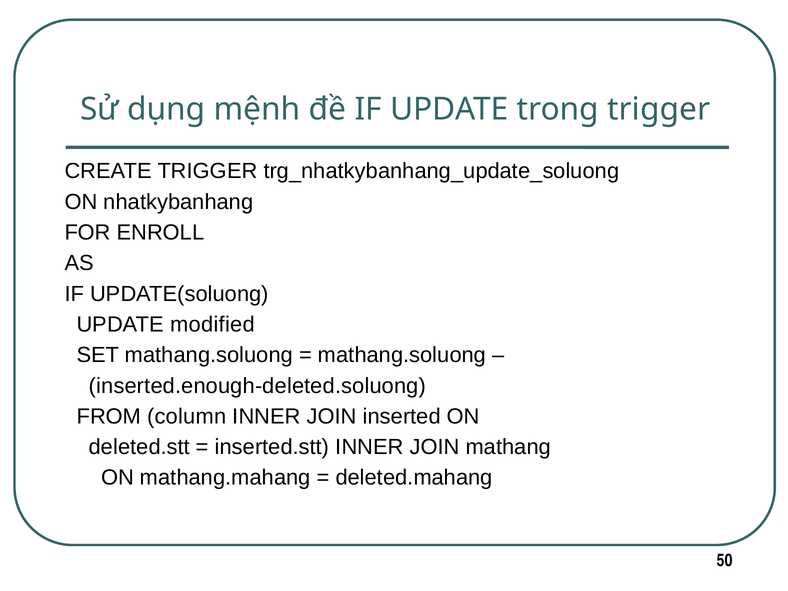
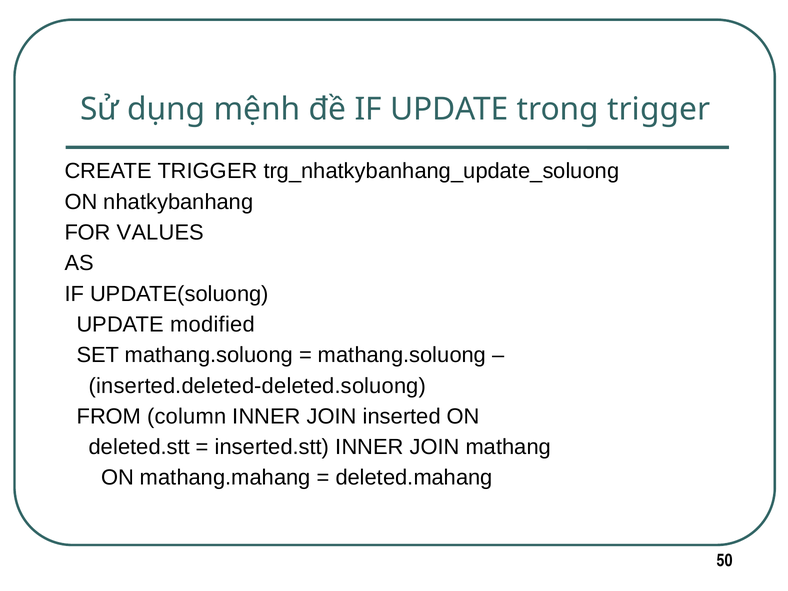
ENROLL: ENROLL -> VALUES (160, 233)
inserted.enough-deleted.soluong: inserted.enough-deleted.soluong -> inserted.deleted-deleted.soluong (257, 386)
